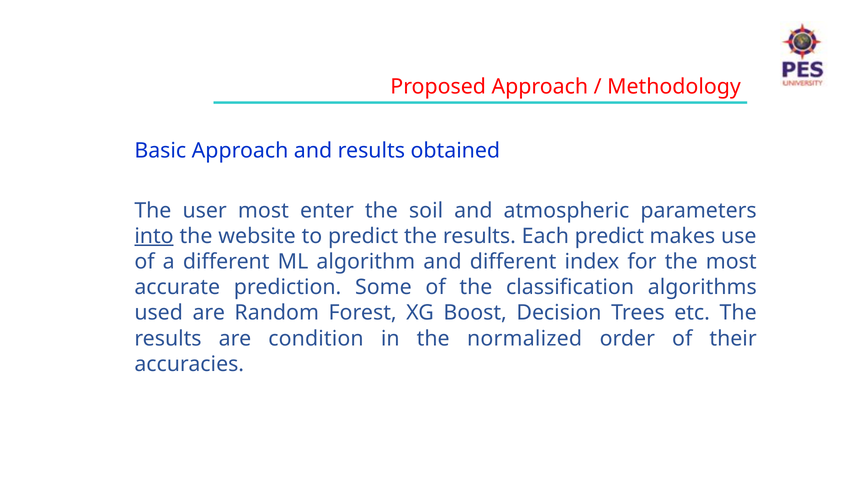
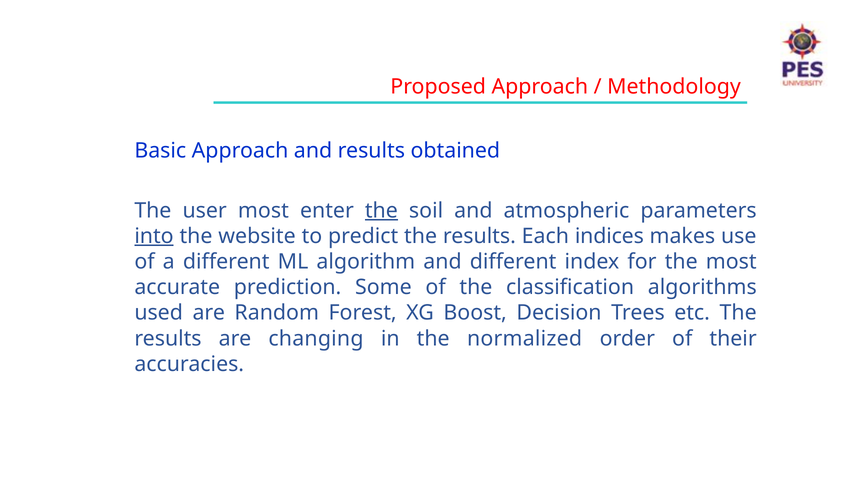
the underline: none -> present (381, 211)
Each predict: predict -> indices (609, 236)
condition: condition -> changing (316, 339)
